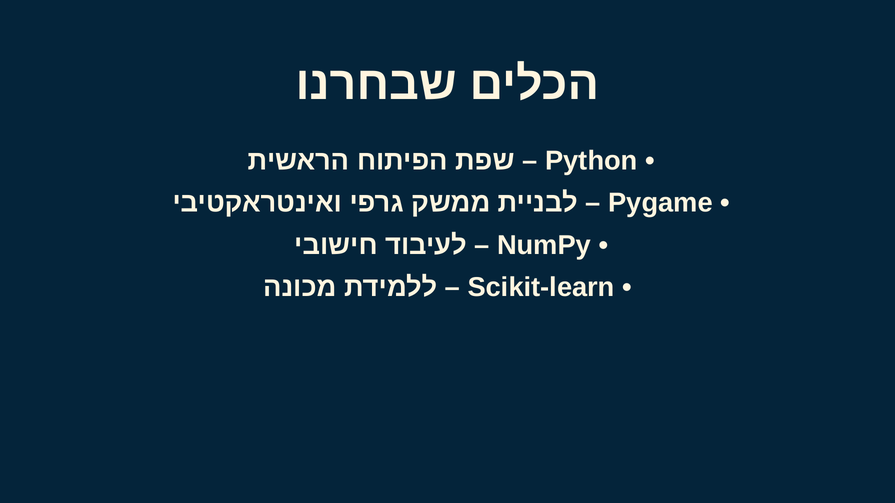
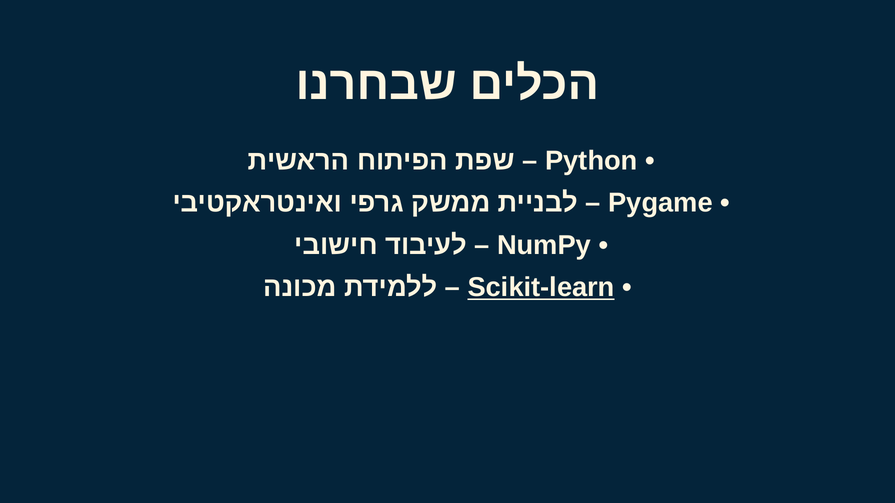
Scikit-learn underline: none -> present (541, 288)
